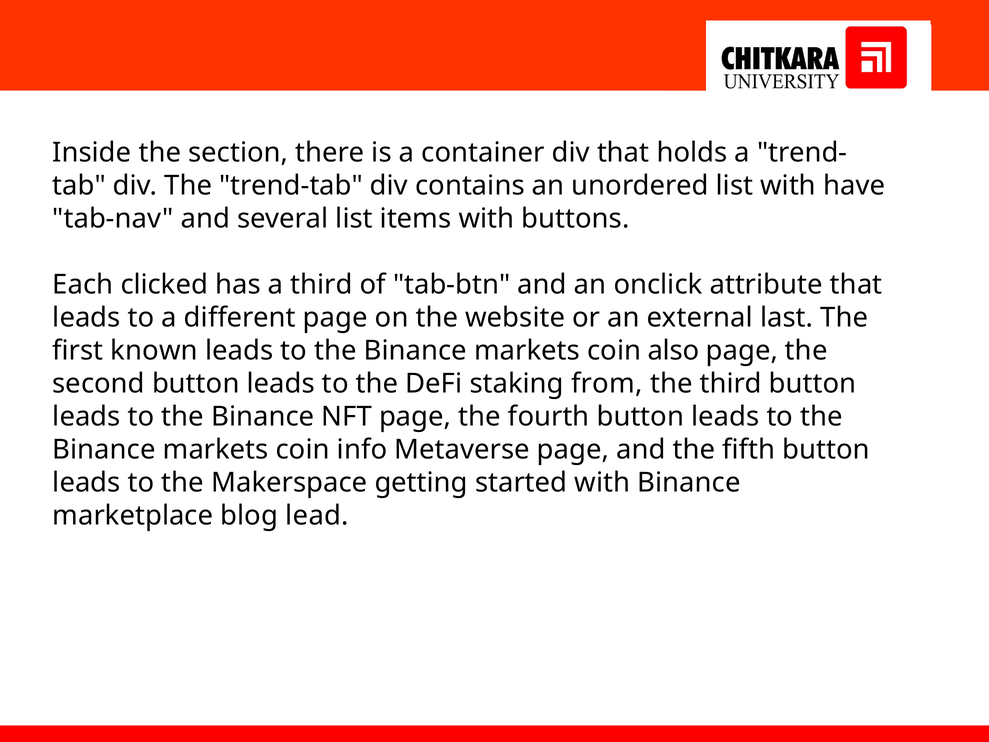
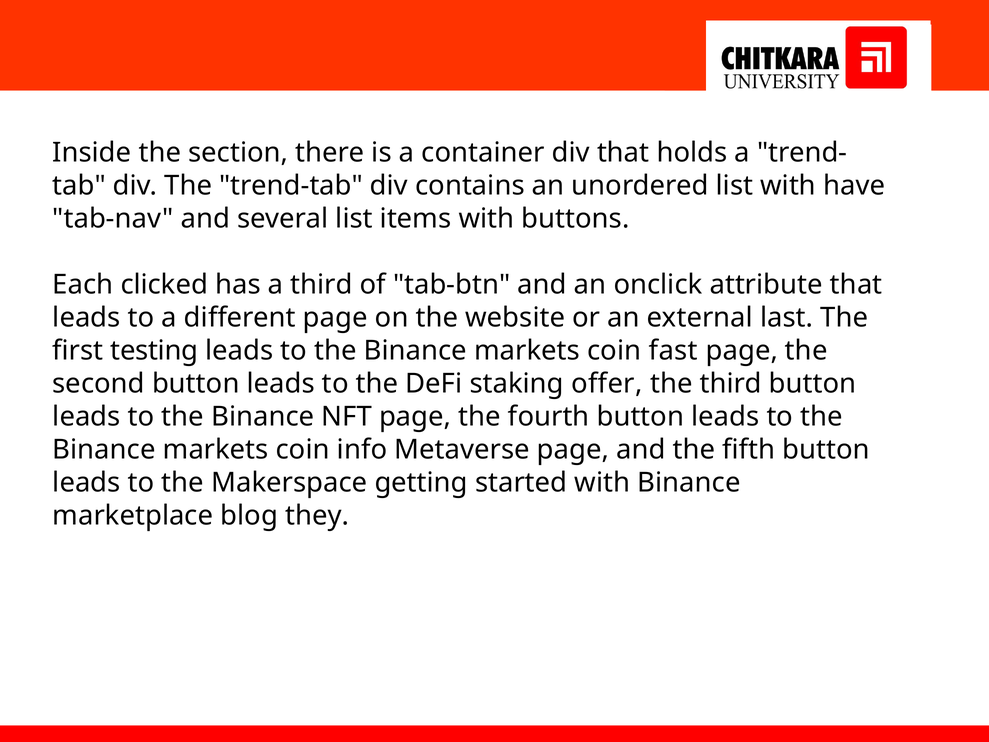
known: known -> testing (154, 351)
also: also -> fast (673, 351)
from: from -> offer (607, 384)
lead: lead -> they (317, 515)
